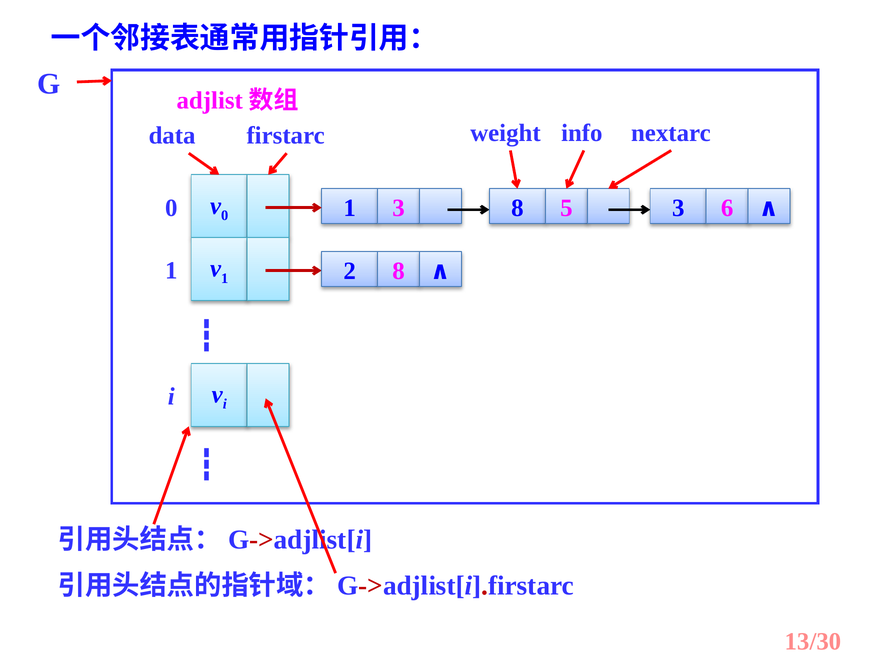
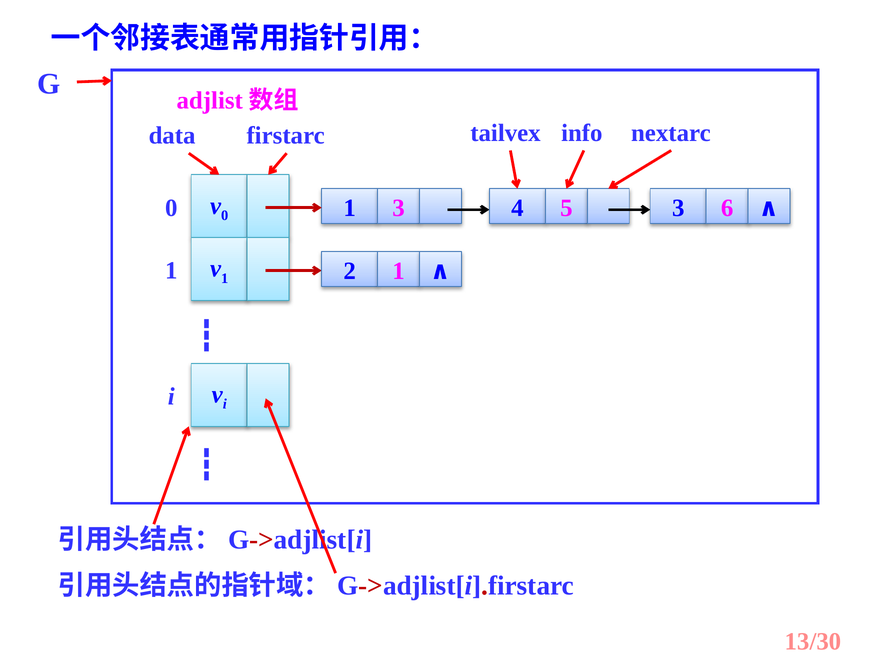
weight: weight -> tailvex (505, 133)
3 8: 8 -> 4 (517, 208)
2 8: 8 -> 1 (399, 271)
